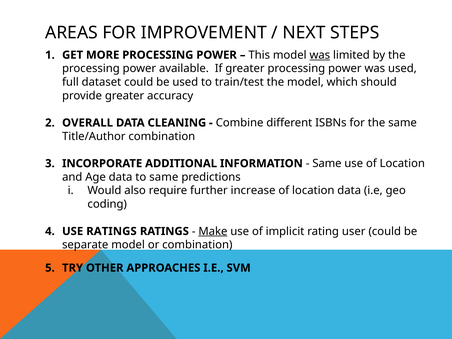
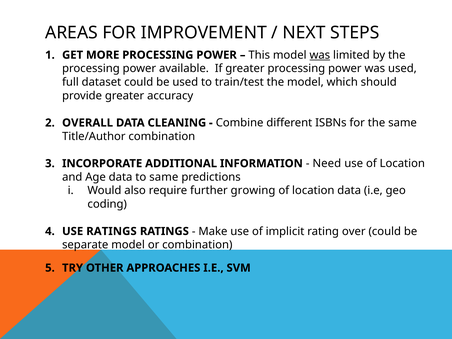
Same: Same -> Need (327, 163)
increase: increase -> growing (253, 191)
Make underline: present -> none (213, 231)
user: user -> over (354, 231)
